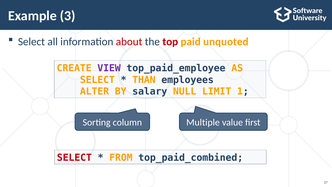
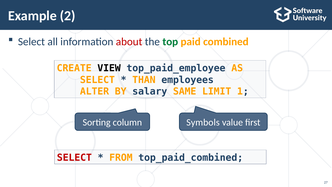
3: 3 -> 2 (68, 16)
top colour: red -> green (170, 42)
unquoted: unquoted -> combined (226, 42)
VIEW colour: purple -> black (109, 68)
NULL: NULL -> SAME (185, 91)
Multiple: Multiple -> Symbols (203, 122)
